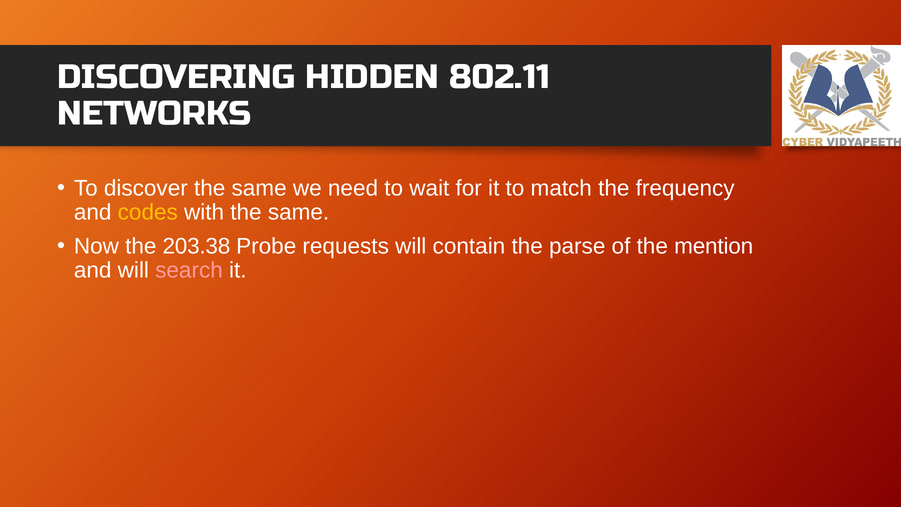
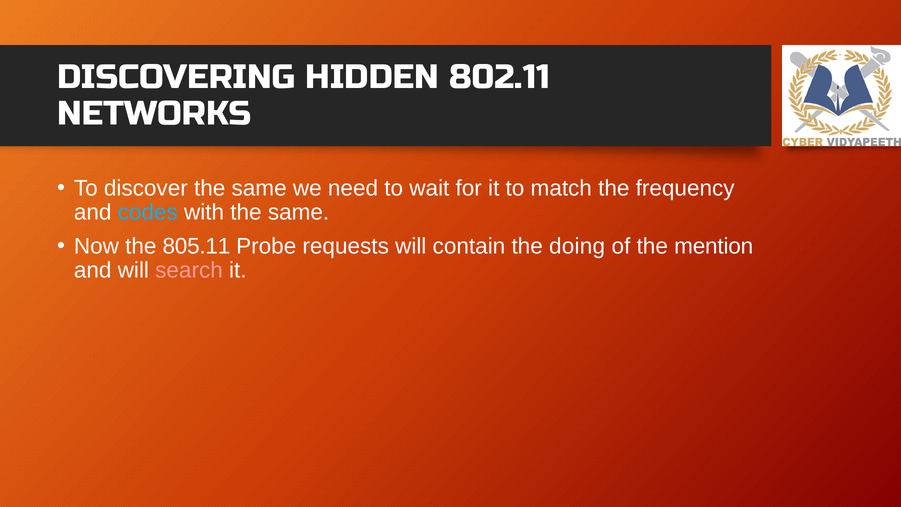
codes colour: yellow -> light blue (148, 212)
203.38: 203.38 -> 805.11 (196, 246)
parse: parse -> doing (577, 246)
